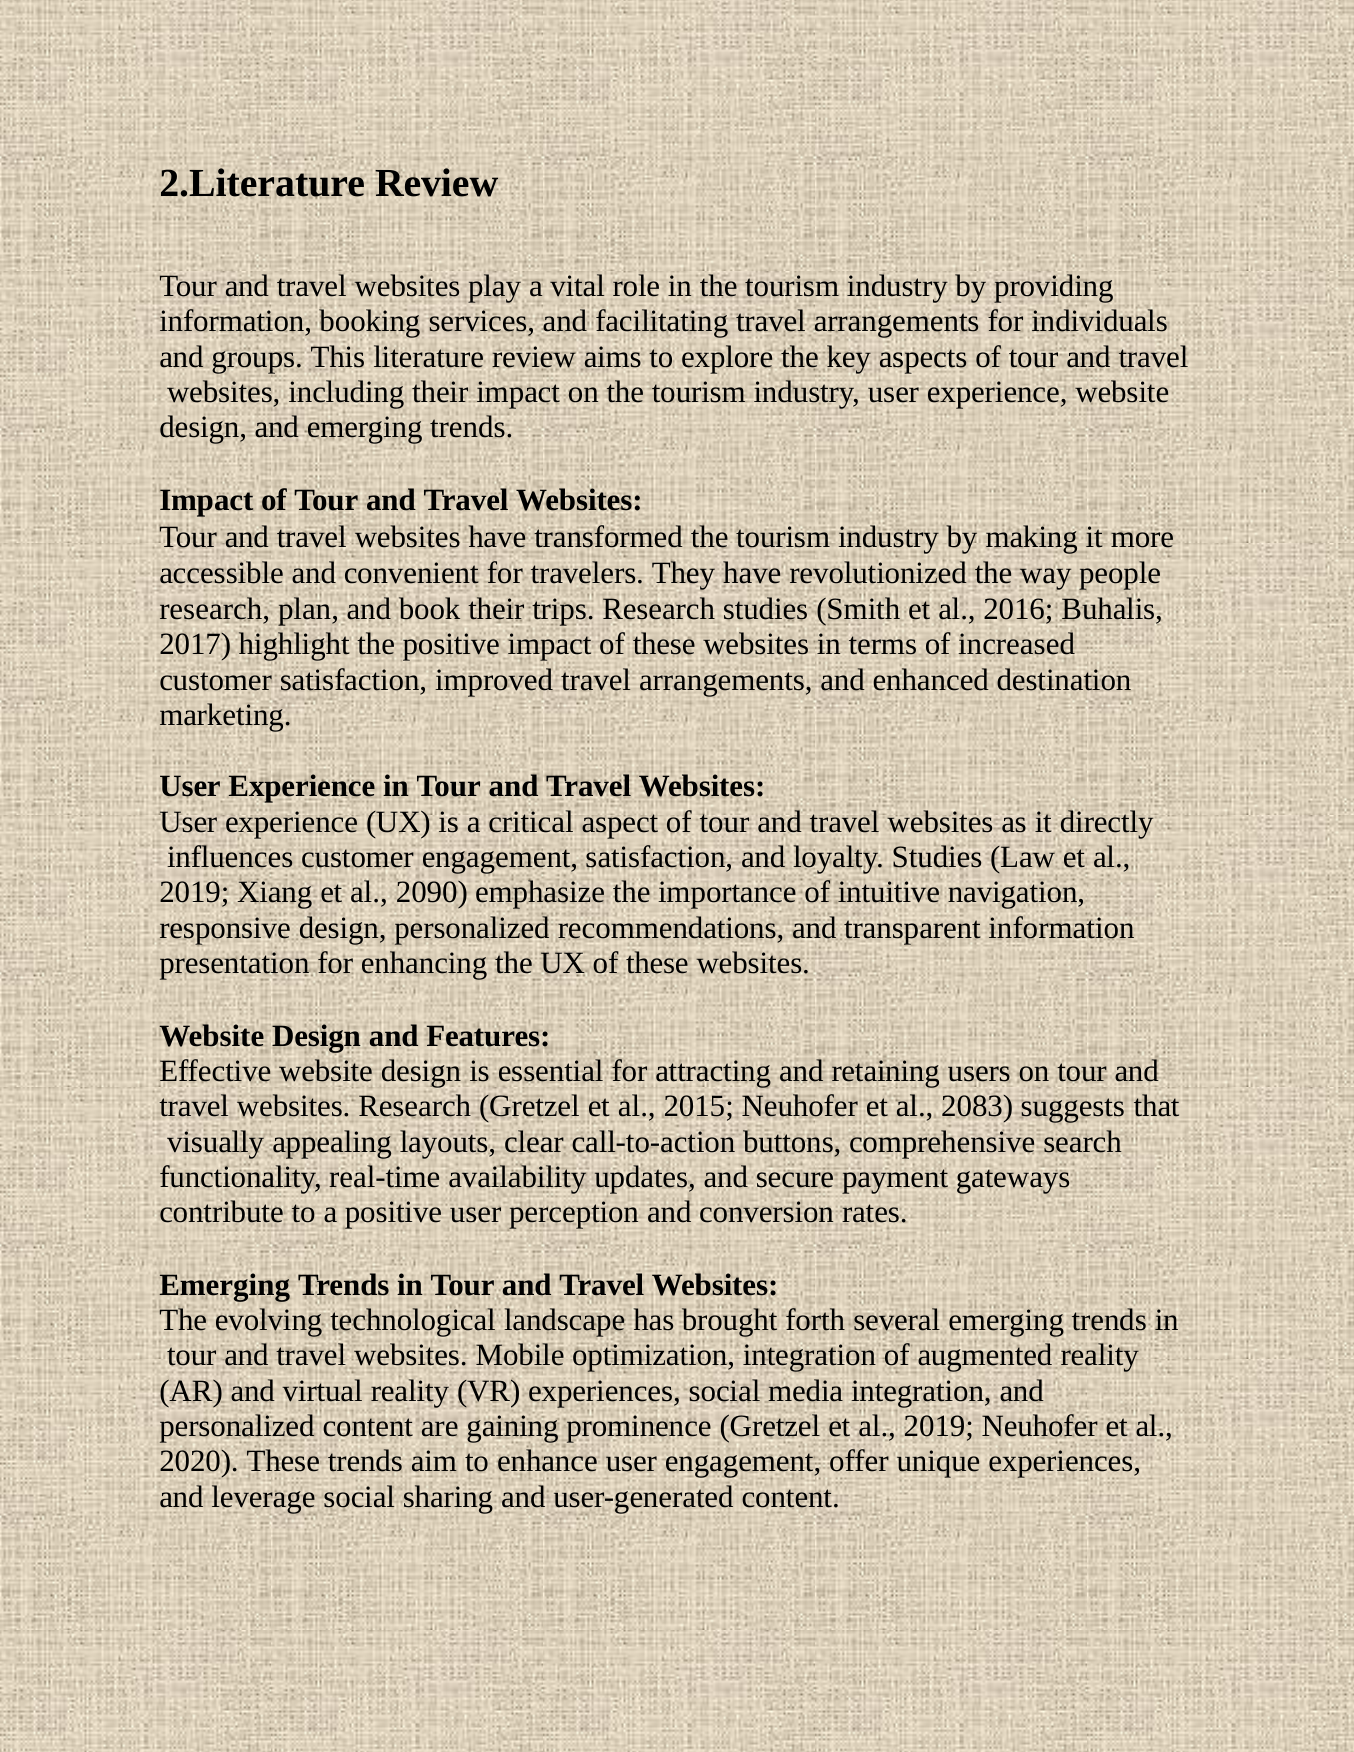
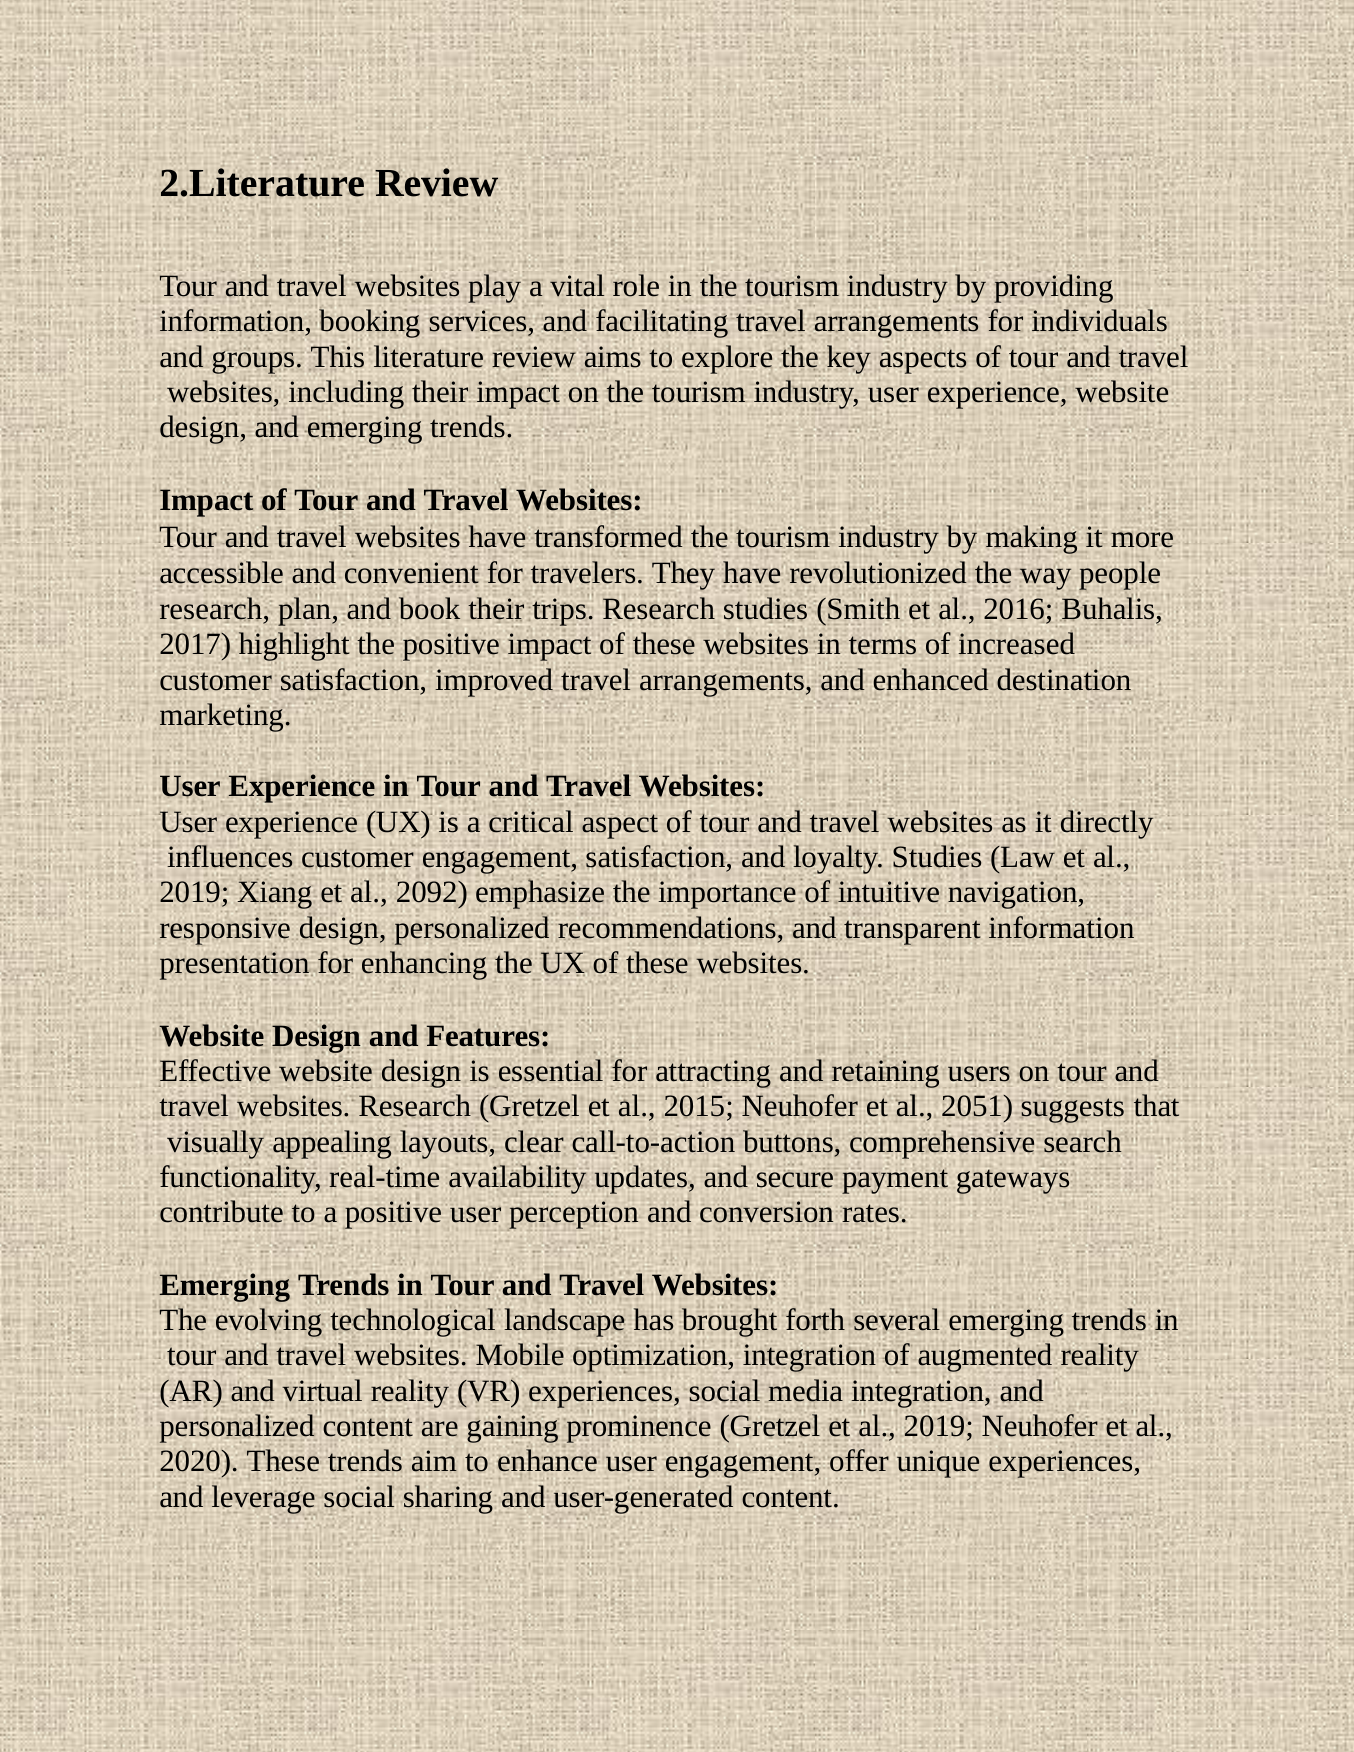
2090: 2090 -> 2092 (432, 893)
2083: 2083 -> 2051 (977, 1107)
